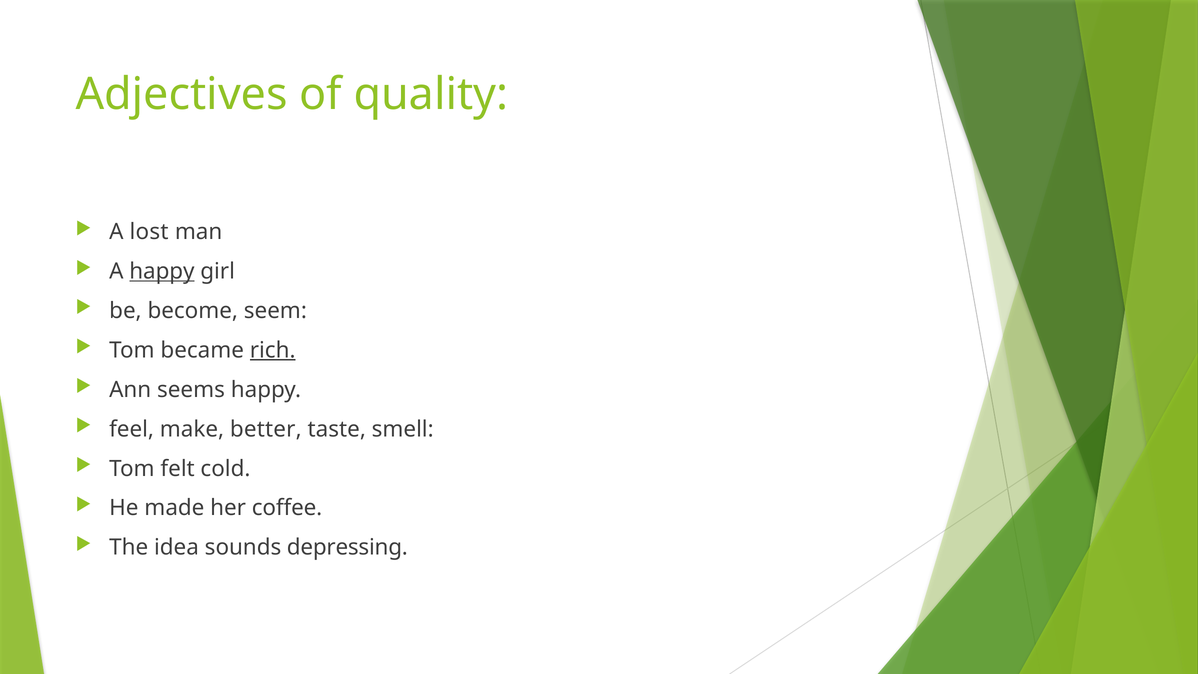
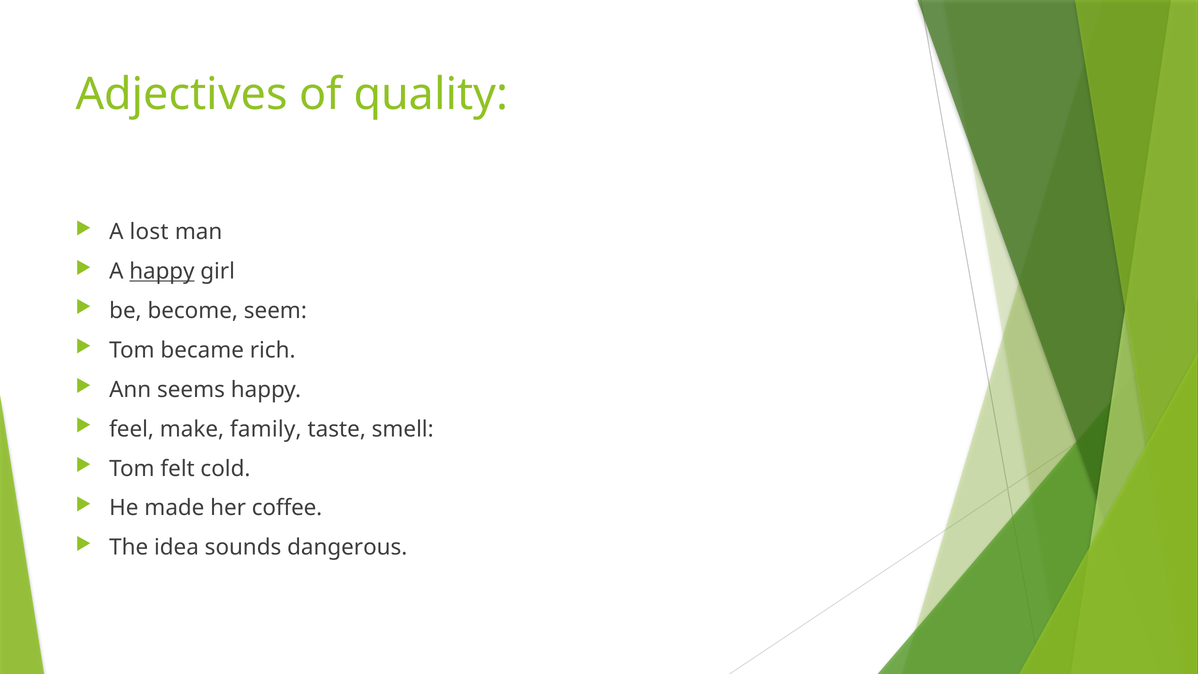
rich underline: present -> none (273, 350)
better: better -> family (266, 429)
depressing: depressing -> dangerous (347, 547)
